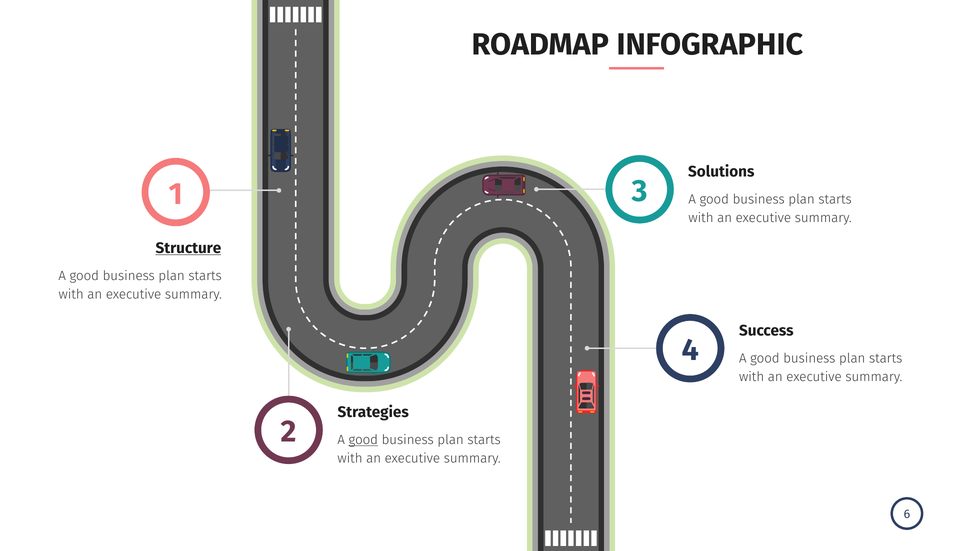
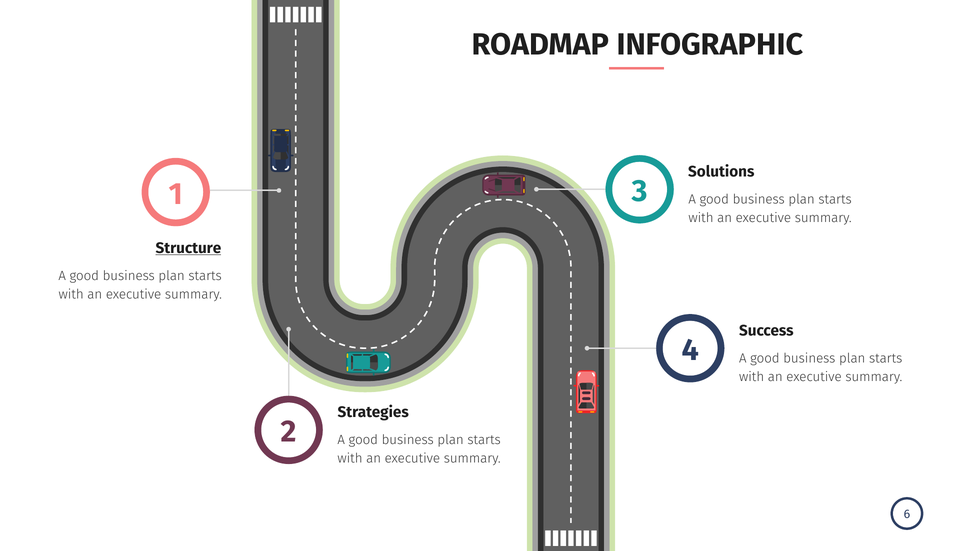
good underline: present -> none (363, 440)
